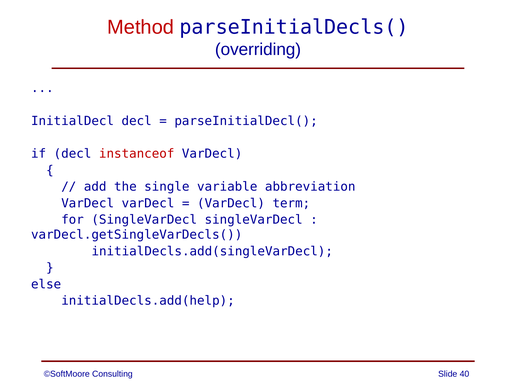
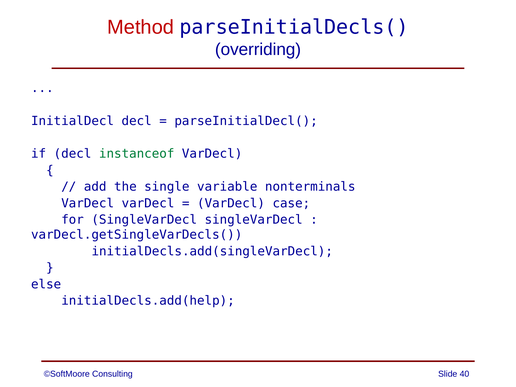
instanceof colour: red -> green (137, 154)
abbreviation: abbreviation -> nonterminals (310, 187)
term: term -> case (291, 203)
